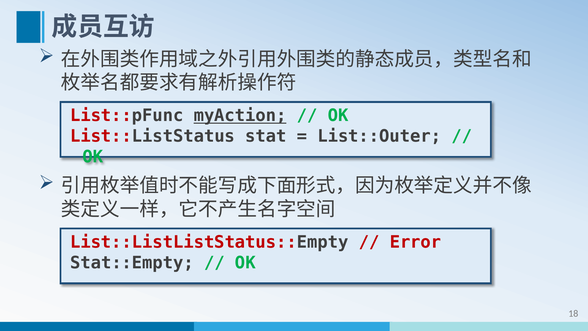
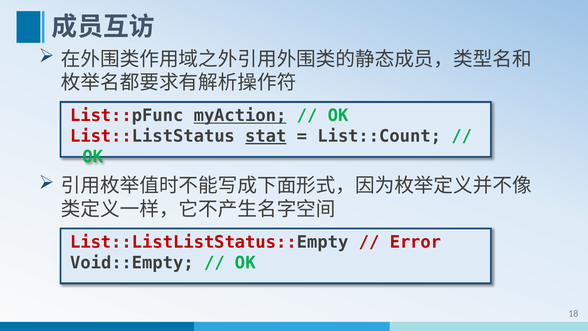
stat underline: none -> present (266, 136)
List::Outer: List::Outer -> List::Count (379, 136)
Stat::Empty: Stat::Empty -> Void::Empty (132, 263)
